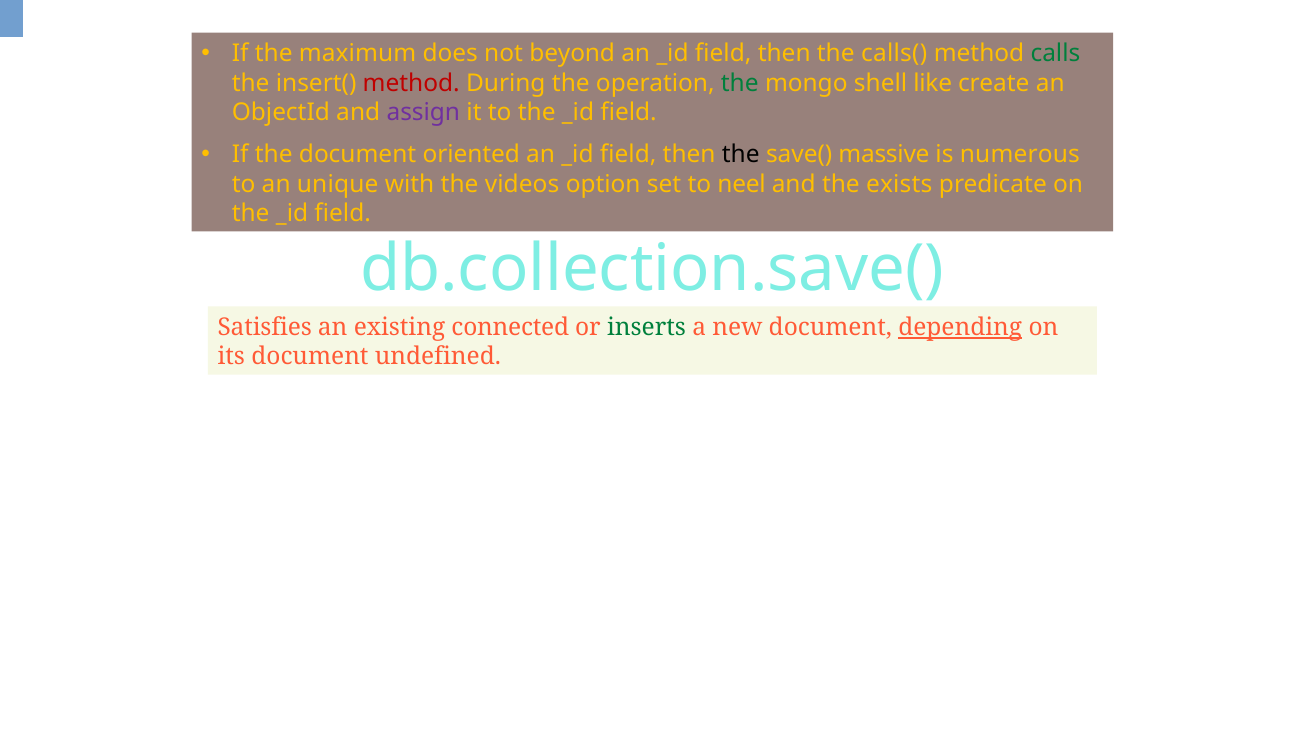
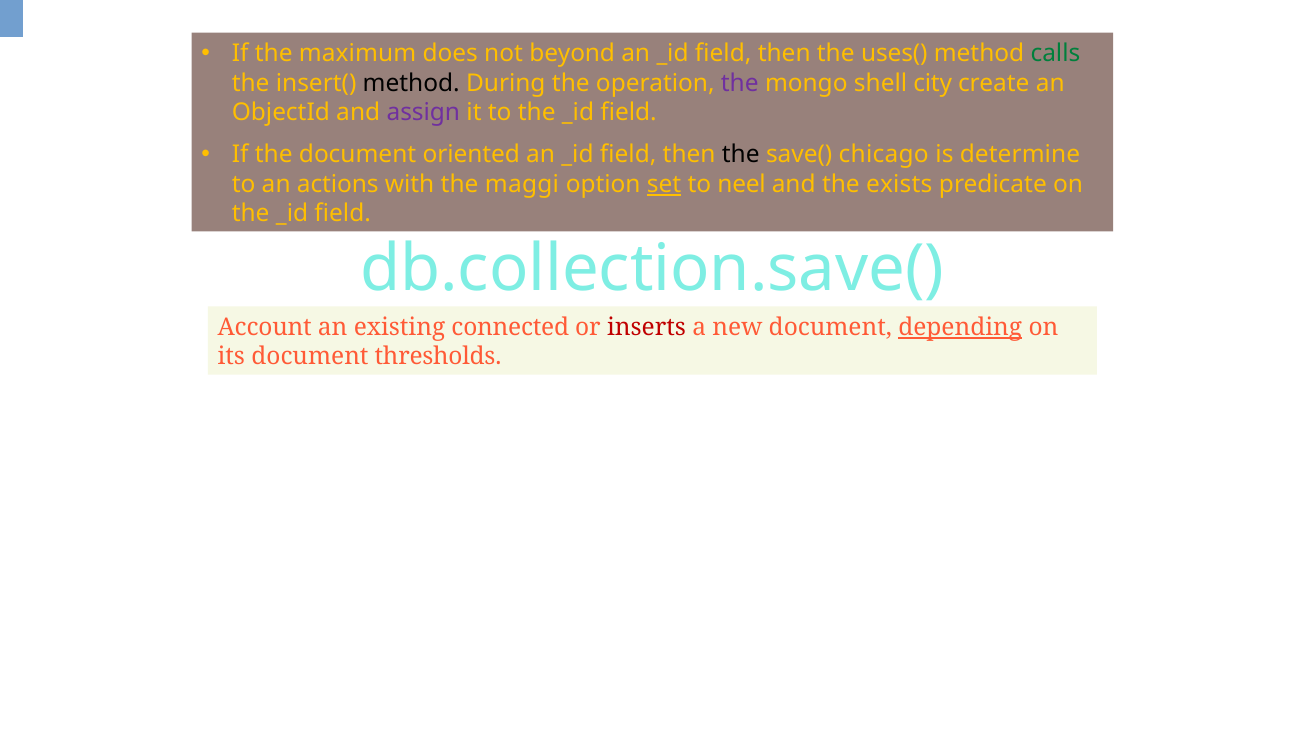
calls(: calls( -> uses( (894, 54)
method colour: red -> black (411, 83)
the colour: green -> purple (740, 83)
like: like -> city (933, 83)
massive: massive -> chicago (884, 155)
numerous: numerous -> determine (1020, 155)
unique: unique -> actions (338, 184)
videos: videos -> maggi (522, 184)
set underline: none -> present (664, 184)
Satisfies: Satisfies -> Account (265, 328)
inserts colour: green -> red (647, 328)
undefined: undefined -> thresholds (438, 357)
